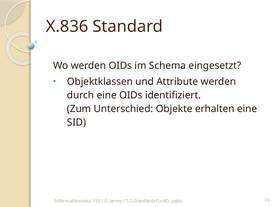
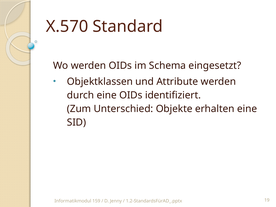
X.836: X.836 -> X.570 (67, 27)
